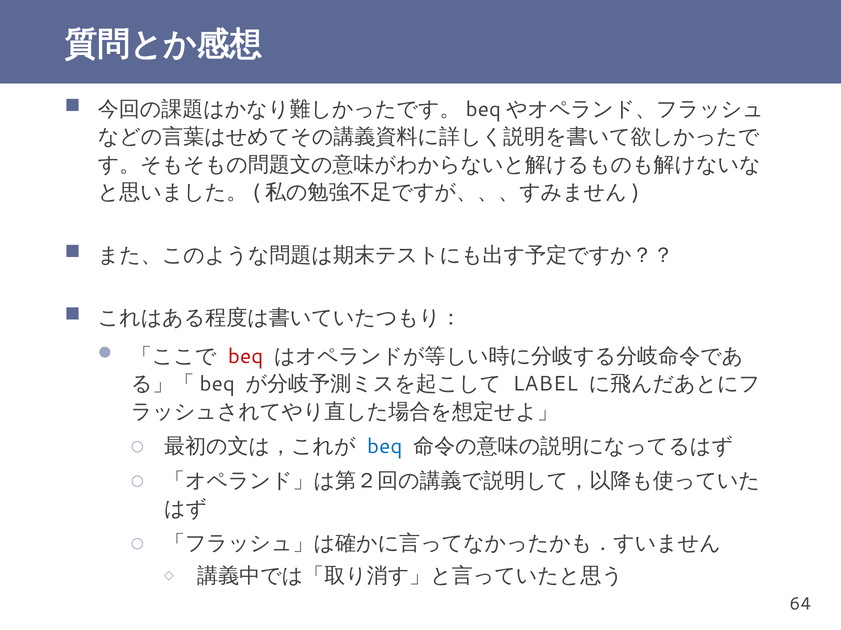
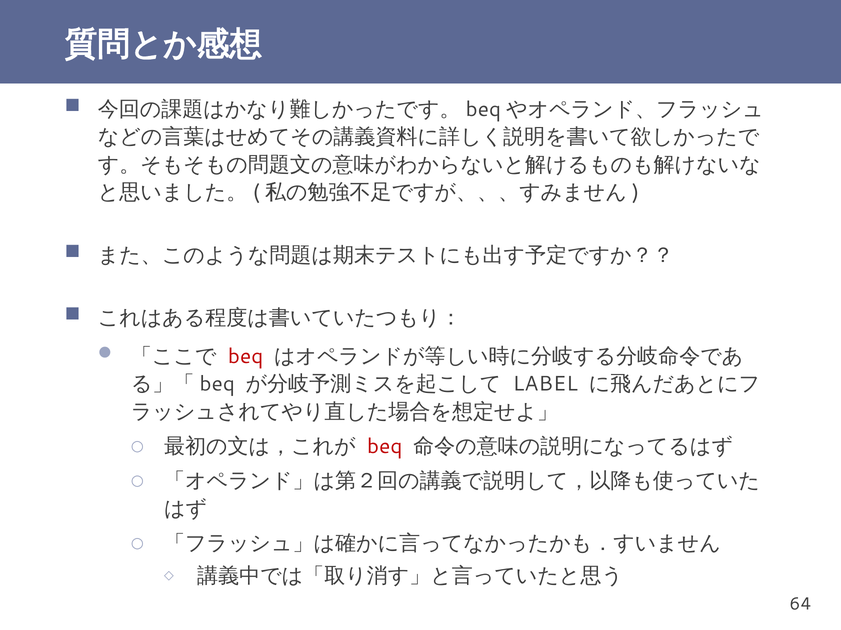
beq colour: blue -> red (385, 447)
